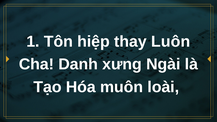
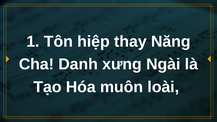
Luôn: Luôn -> Năng (171, 42)
